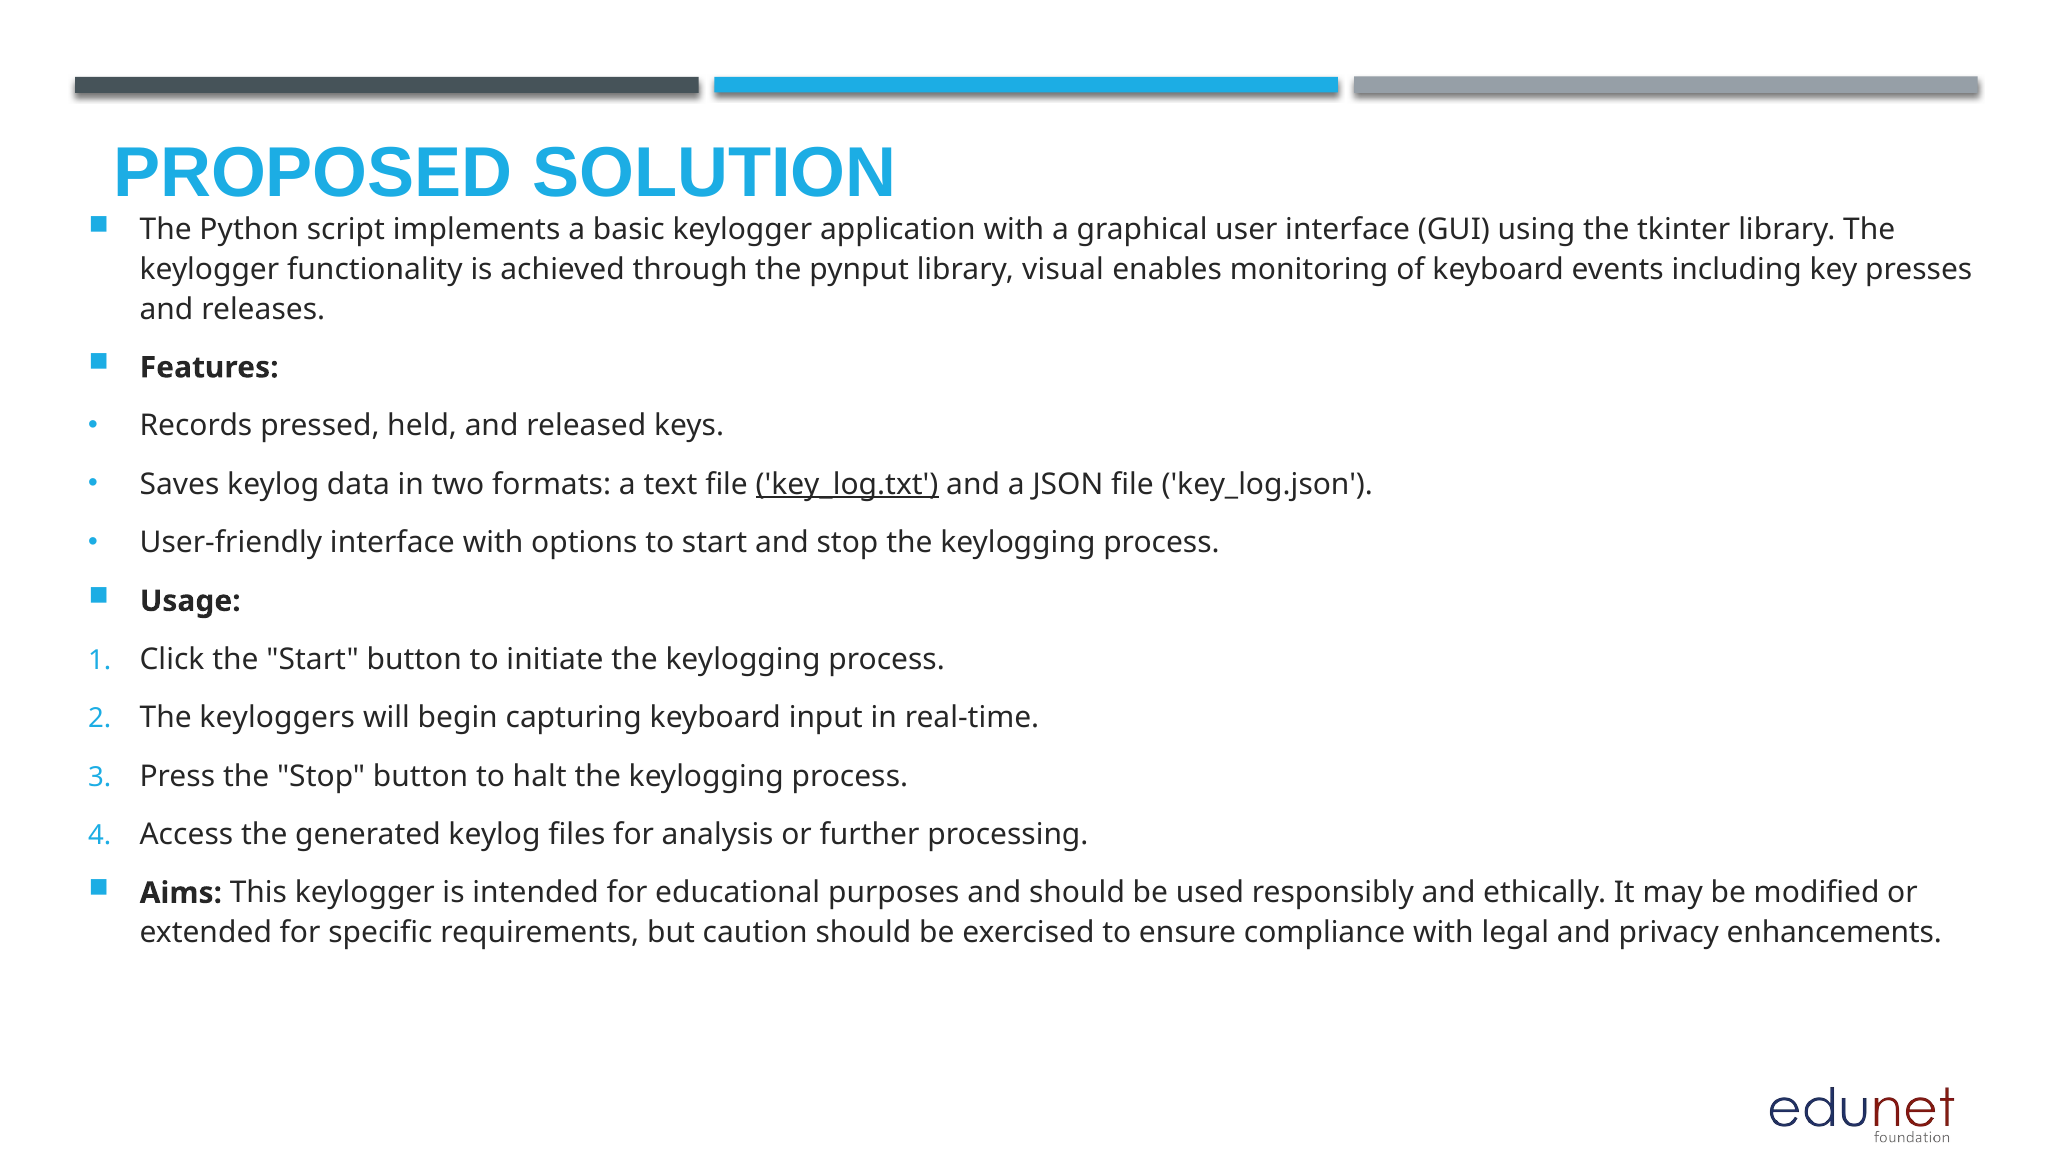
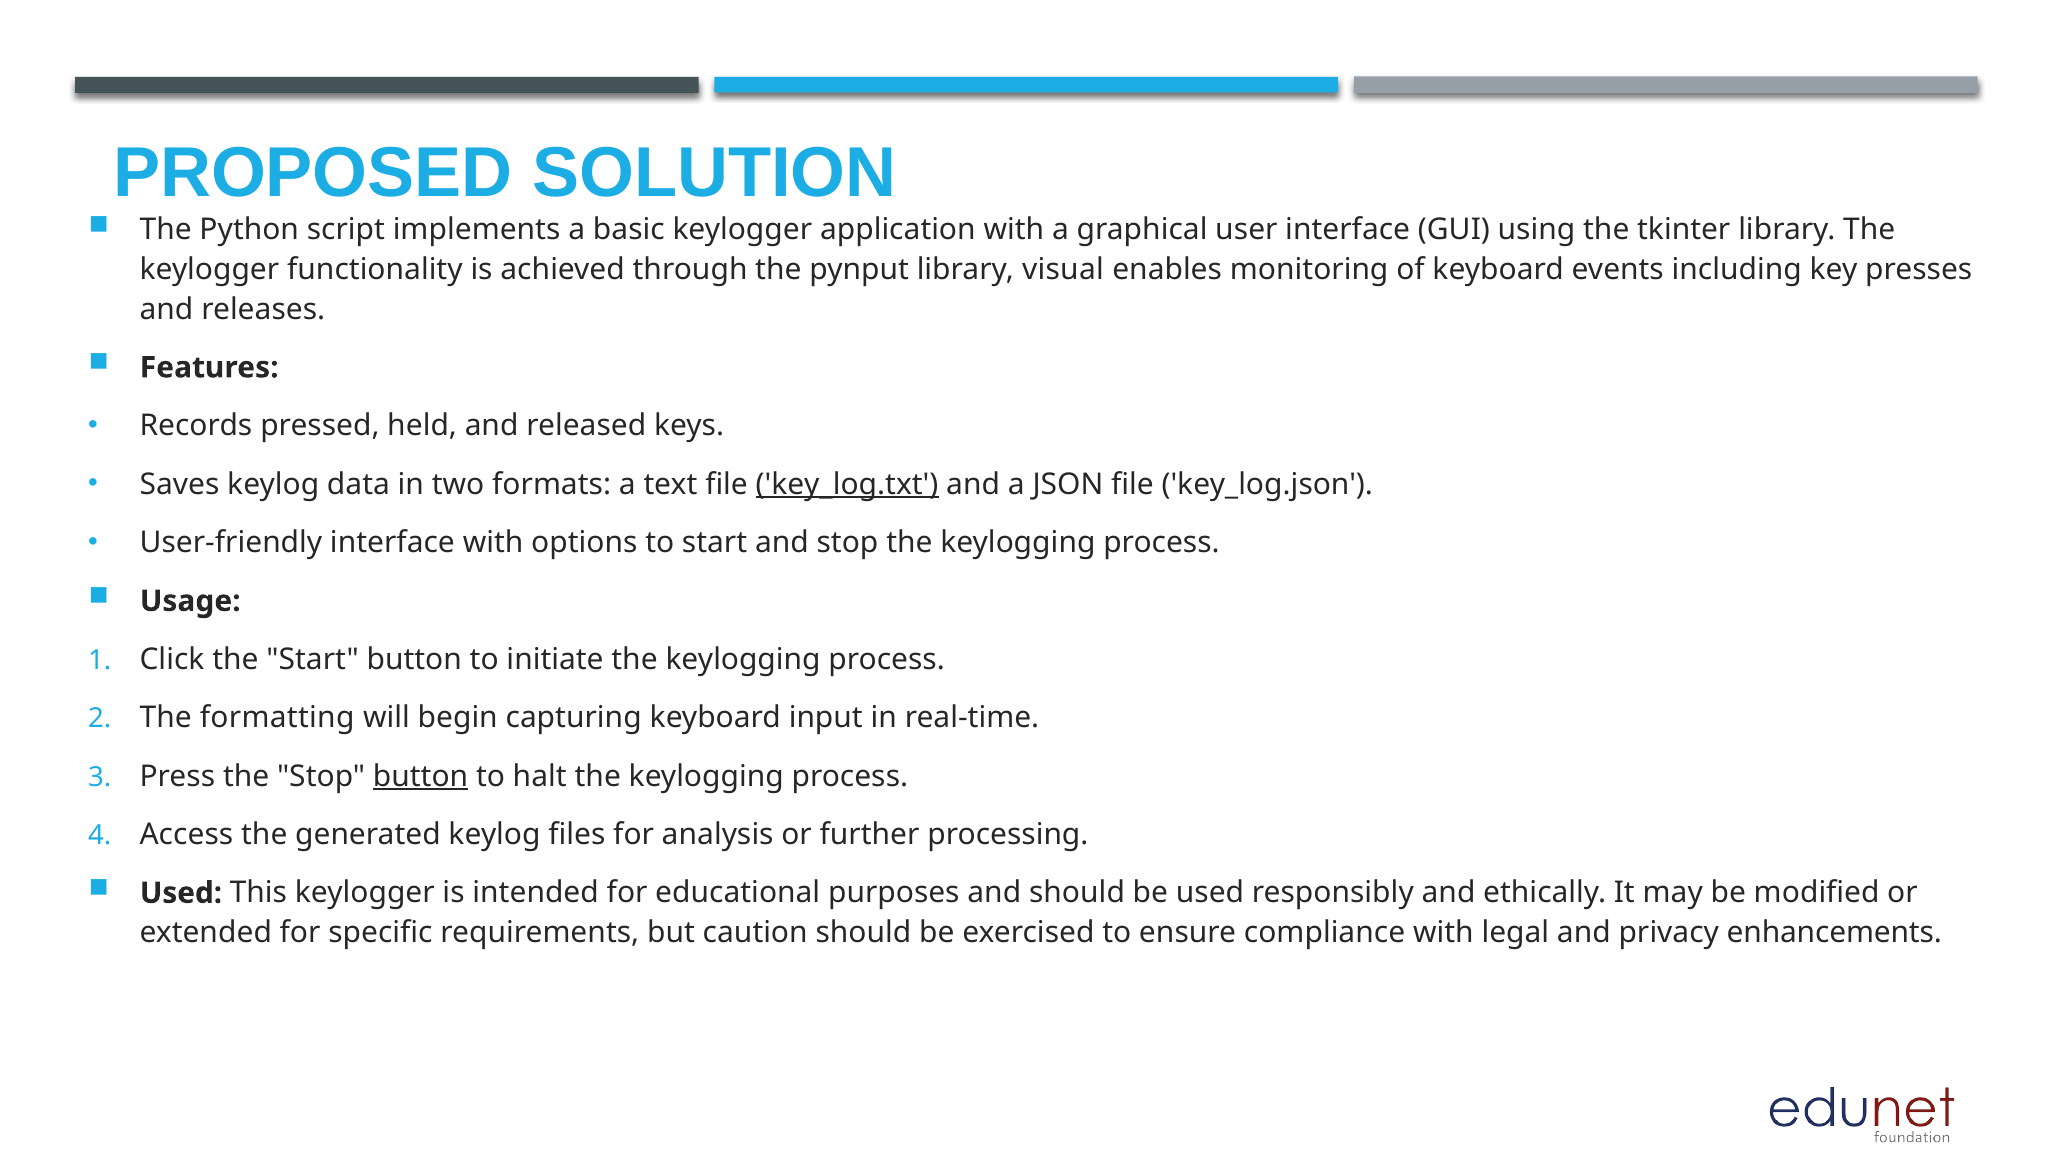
keyloggers: keyloggers -> formatting (277, 718)
button underline: none -> present (421, 776)
Aims: Aims -> Used (181, 893)
